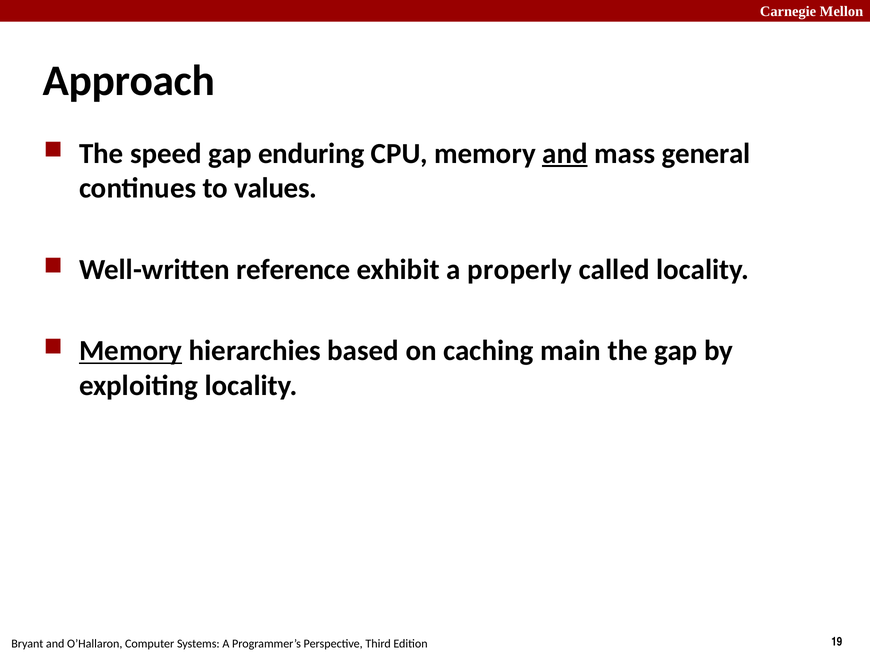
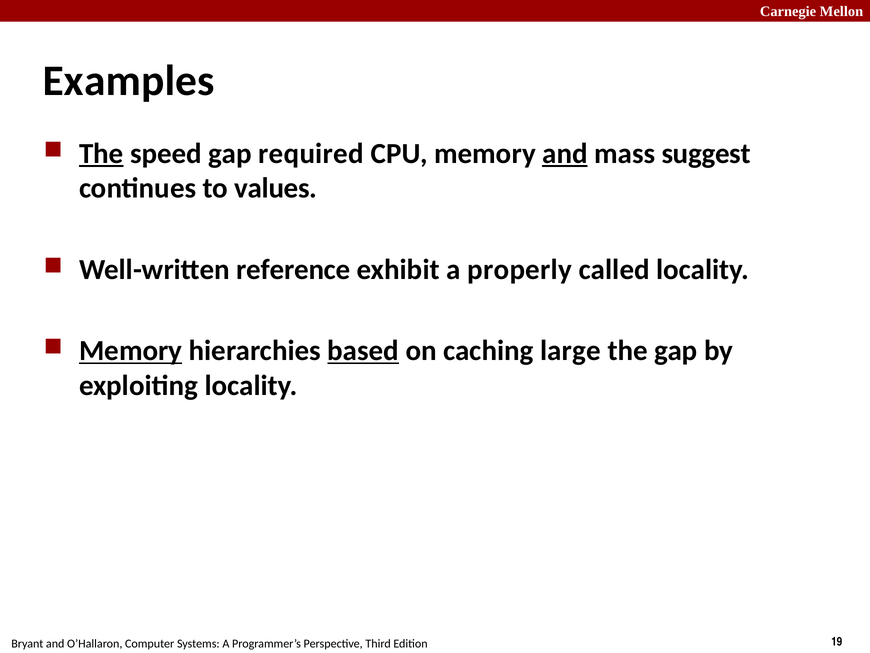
Approach: Approach -> Examples (129, 81)
The underline: none -> present (101, 153)
enduring: enduring -> required (311, 153)
general: general -> suggest (706, 153)
based underline: none -> present (363, 351)
main: main -> large (570, 351)
